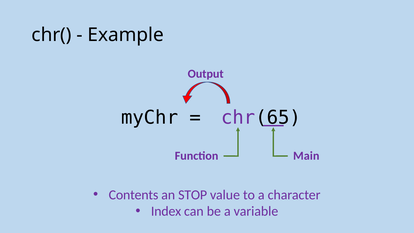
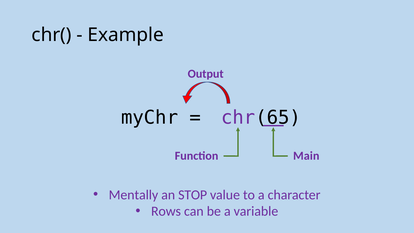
Contents: Contents -> Mentally (133, 195)
Index: Index -> Rows (166, 211)
